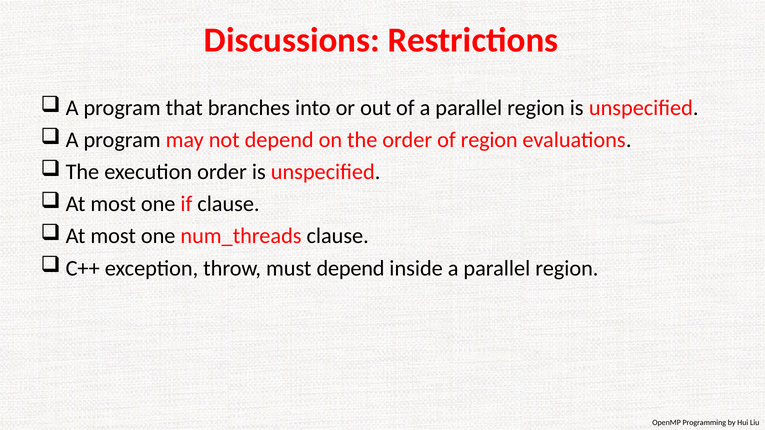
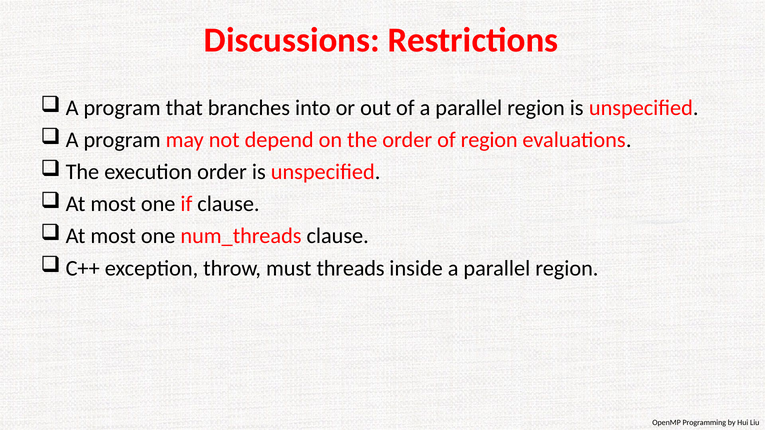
must depend: depend -> threads (351, 268)
